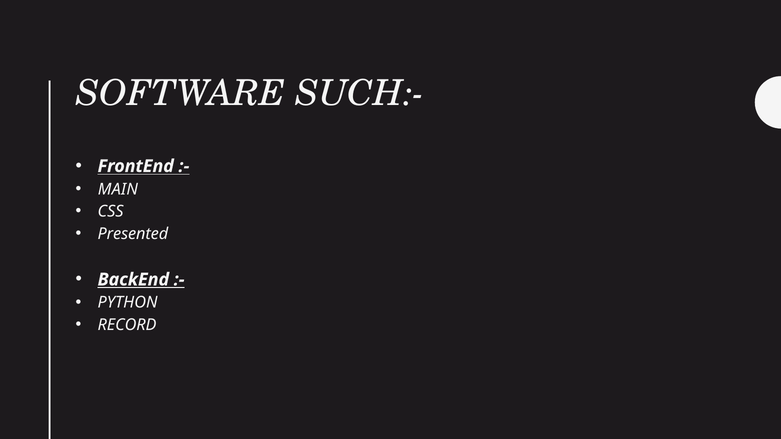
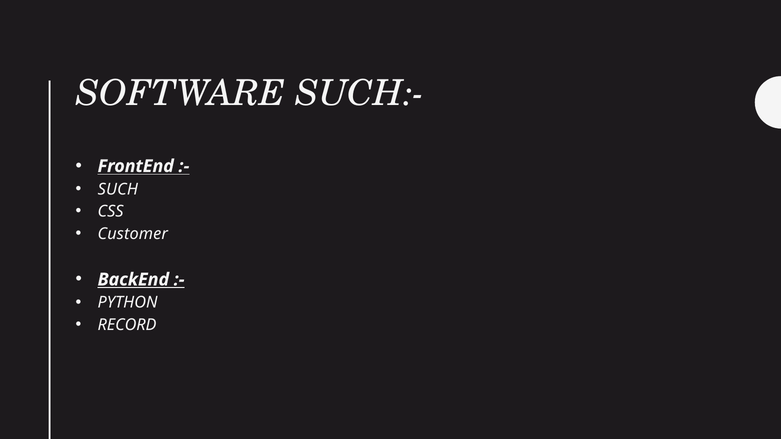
MAIN: MAIN -> SUCH (118, 189)
Presented: Presented -> Customer (133, 234)
